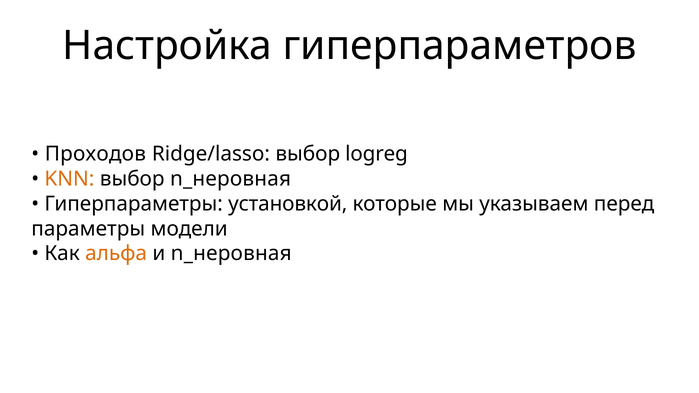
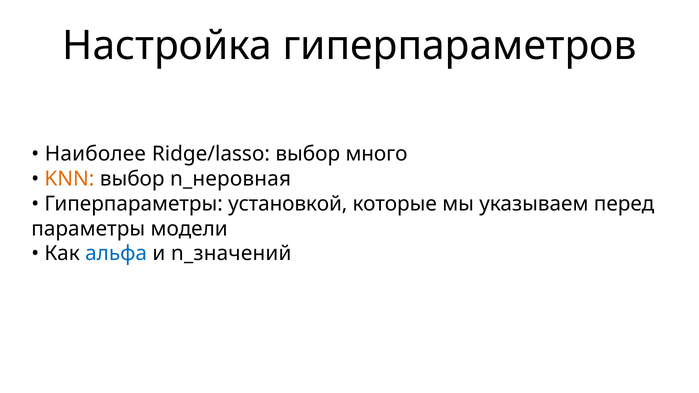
Проходов: Проходов -> Наиболее (95, 154)
logreg: logreg -> много (376, 154)
альфа colour: orange -> blue (116, 254)
и n_неровная: n_неровная -> n_значений (231, 254)
